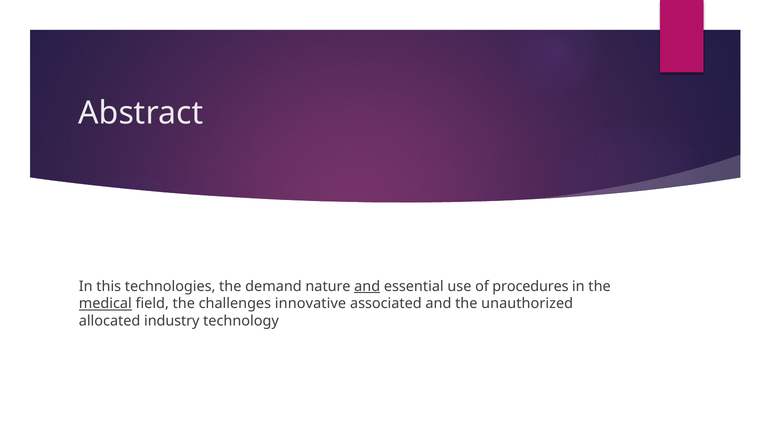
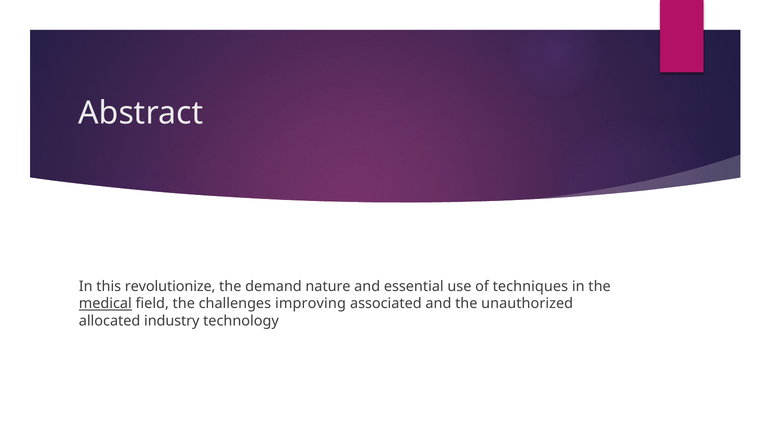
technologies: technologies -> revolutionize (170, 286)
and underline: present -> none (367, 286)
procedures: procedures -> techniques (530, 286)
innovative: innovative -> improving (310, 303)
